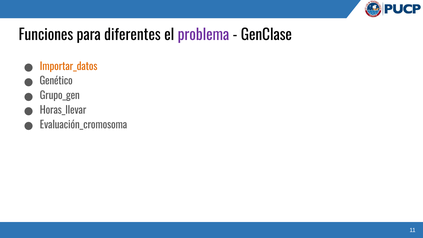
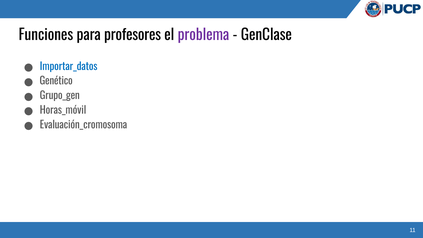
diferentes: diferentes -> profesores (133, 35)
Importar_datos colour: orange -> blue (69, 67)
Horas_llevar: Horas_llevar -> Horas_móvil (63, 110)
